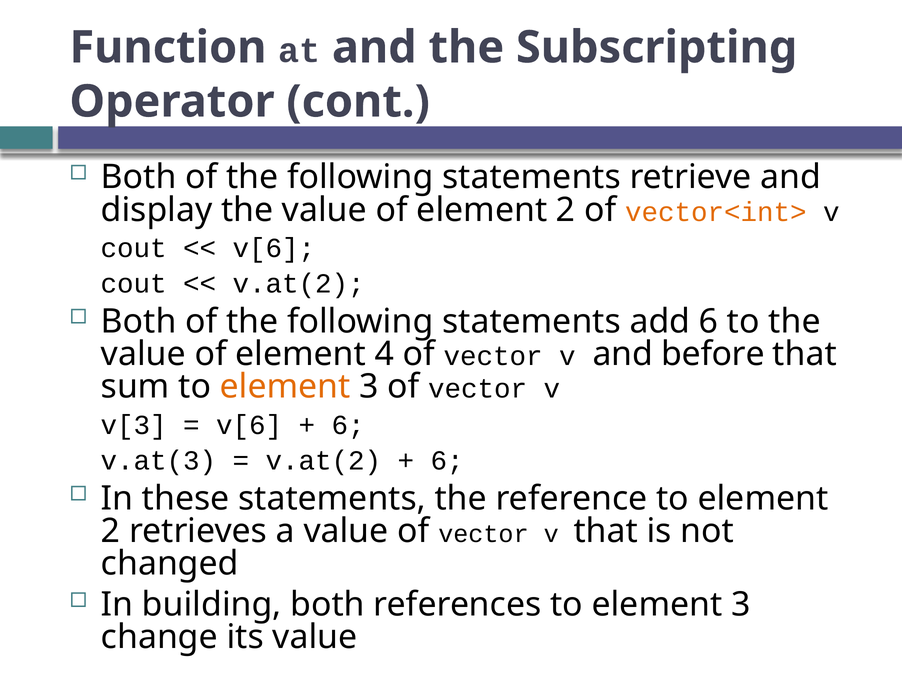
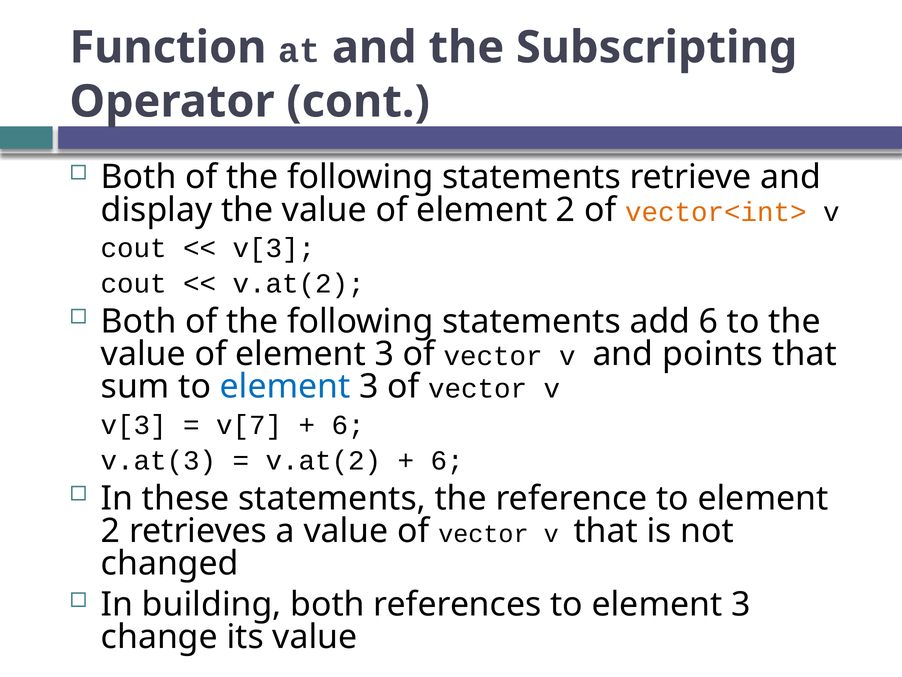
v[6: v[6 -> v[3 (274, 248)
of element 4: 4 -> 3 (384, 354)
before: before -> points (713, 354)
element colour: orange -> blue (285, 386)
v[6: v[6 -> v[7 (249, 425)
